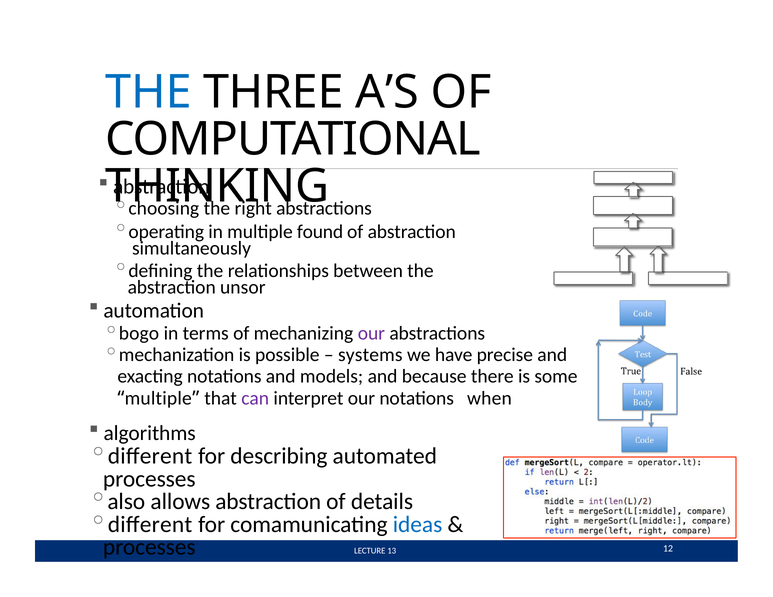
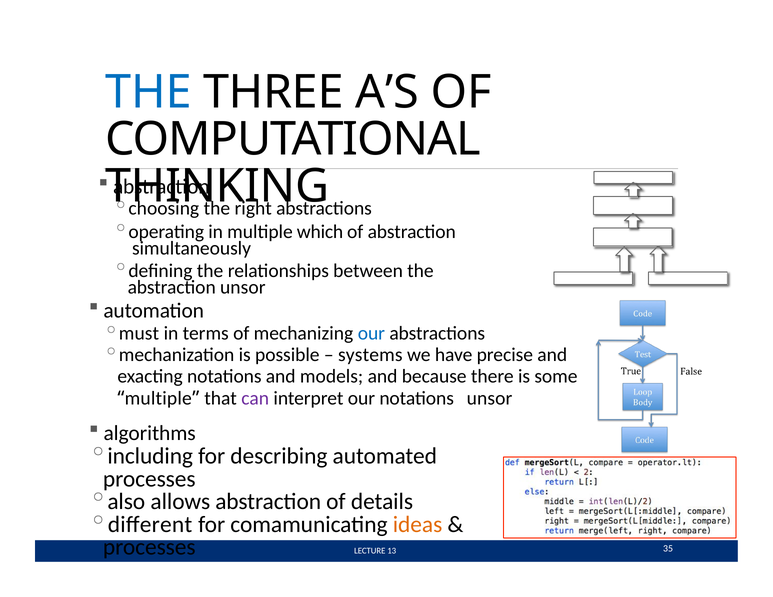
found: found -> which (320, 232)
bogo: bogo -> must (139, 334)
our colour: purple -> blue (371, 334)
notations when: when -> unsor (490, 398)
diﬀerent: diﬀerent -> including (150, 456)
ideas colour: blue -> orange (418, 525)
12: 12 -> 35 (668, 549)
